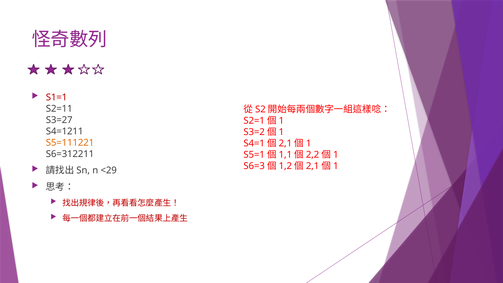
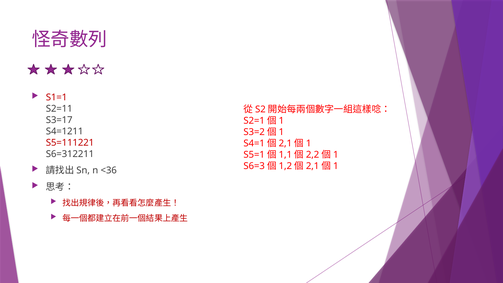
S3=27: S3=27 -> S3=17 (59, 120)
S5=111221 colour: orange -> red (70, 143)
<29: <29 -> <36 (109, 170)
